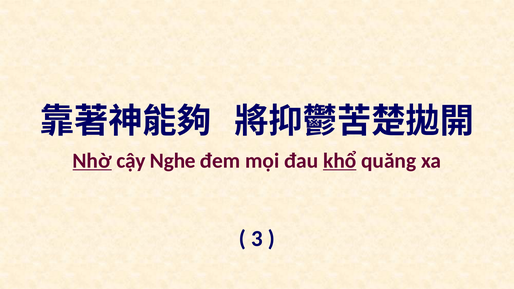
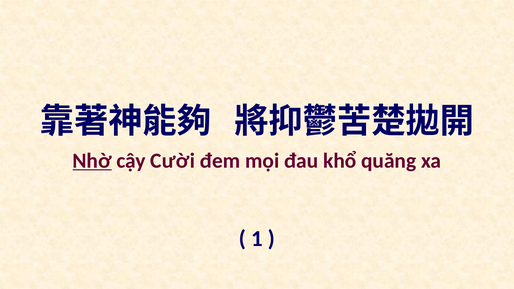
Nghe: Nghe -> Cười (173, 161)
khổ underline: present -> none (340, 161)
3: 3 -> 1 (257, 239)
